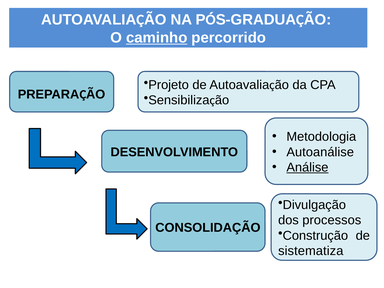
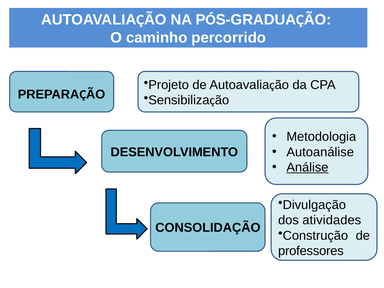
caminho underline: present -> none (157, 38)
processos: processos -> atividades (332, 220)
sistematiza: sistematiza -> professores (311, 251)
